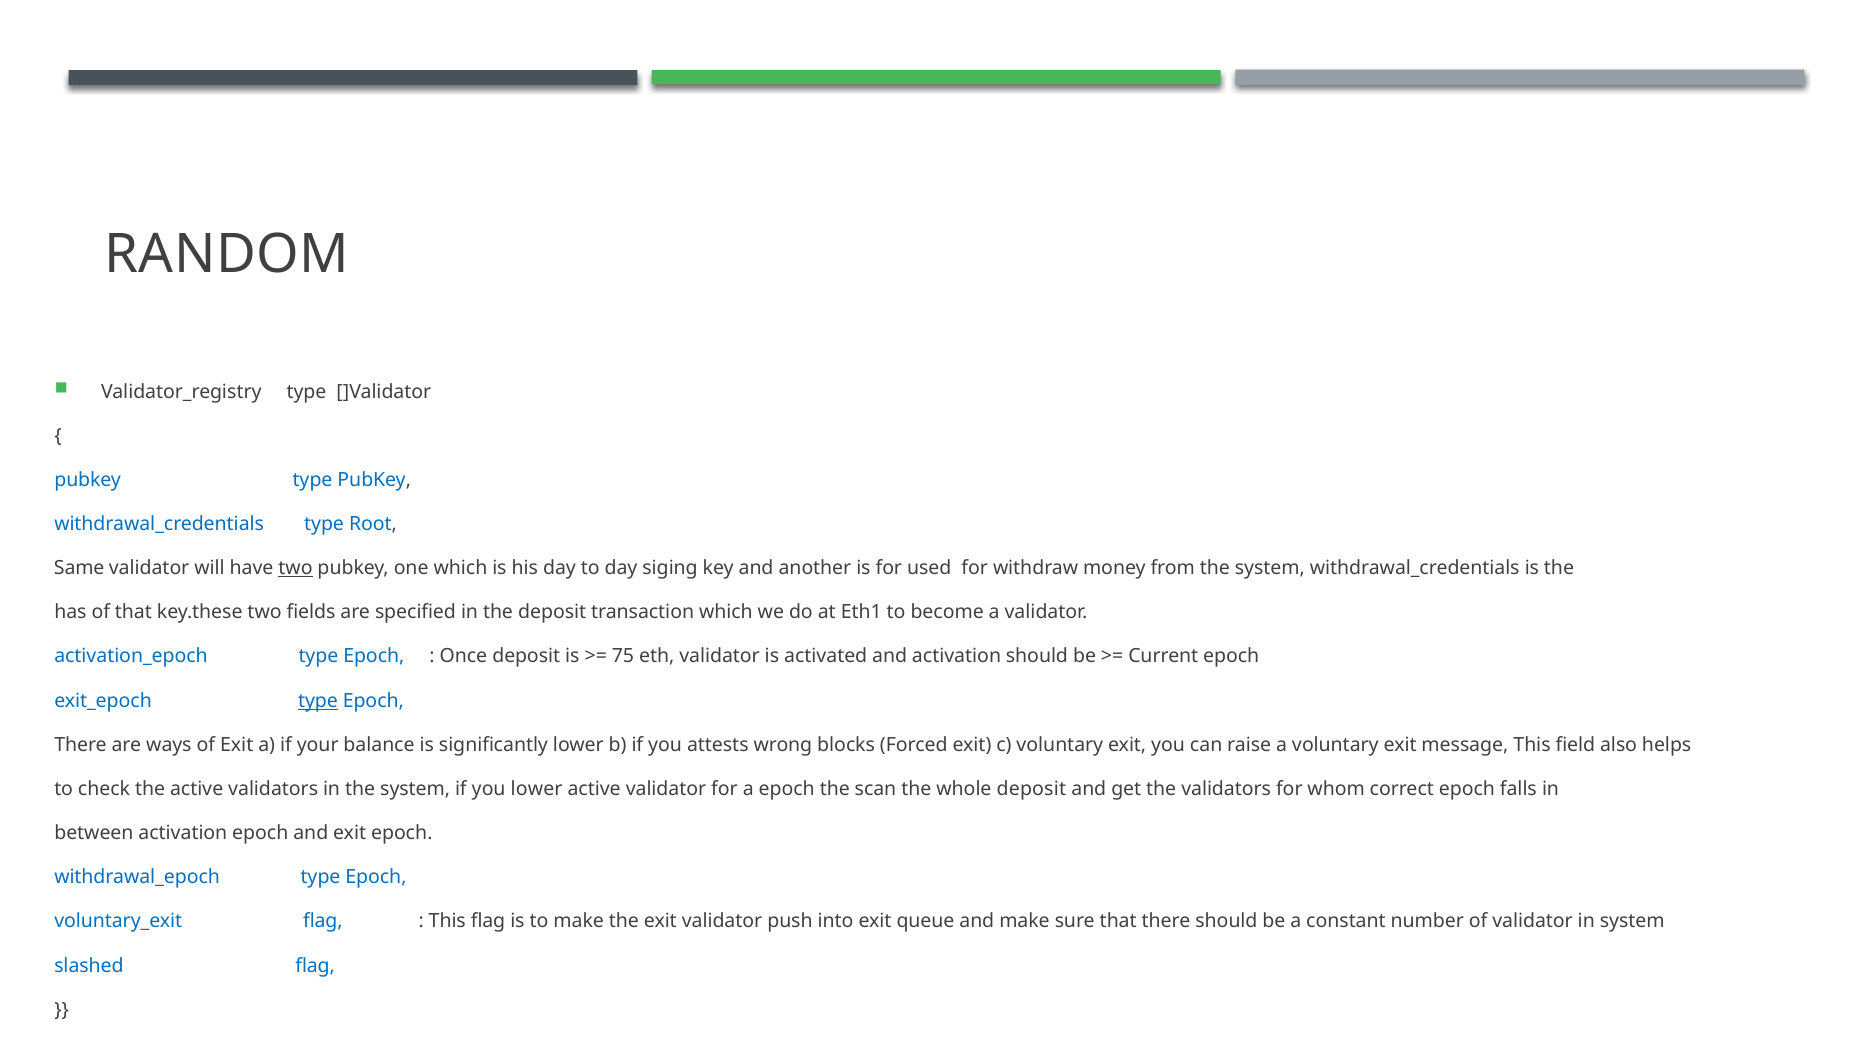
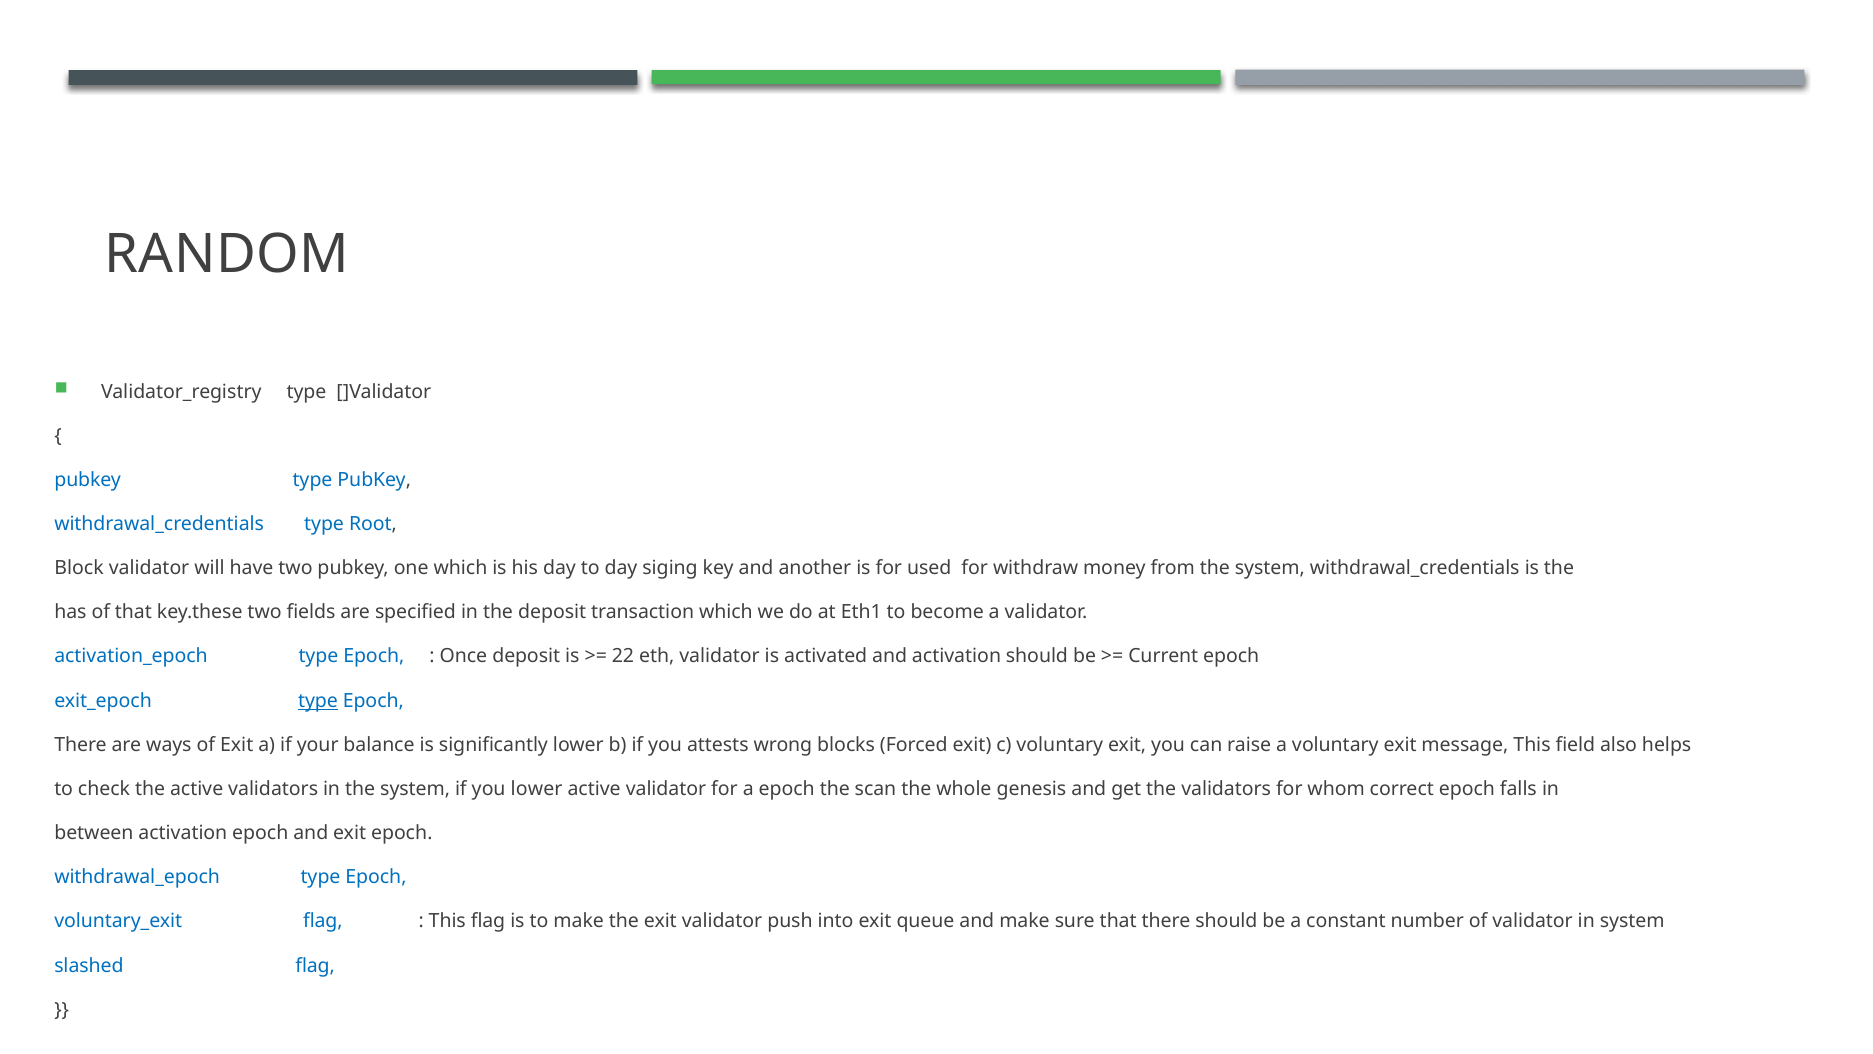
Same: Same -> Block (79, 568)
two underline: present -> none (295, 568)
75: 75 -> 22 (623, 656)
whole deposit: deposit -> genesis (1031, 789)
